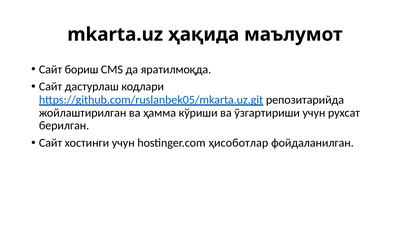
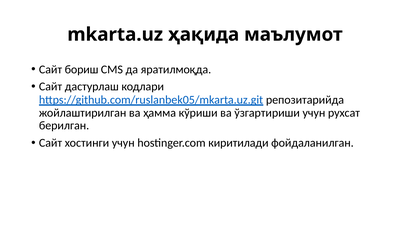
ҳисоботлар: ҳисоботлар -> киритилади (238, 143)
